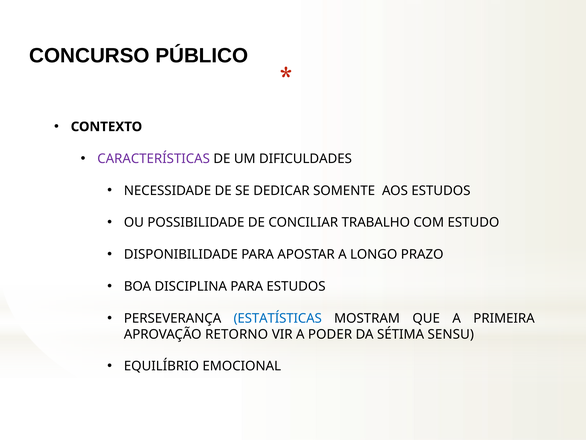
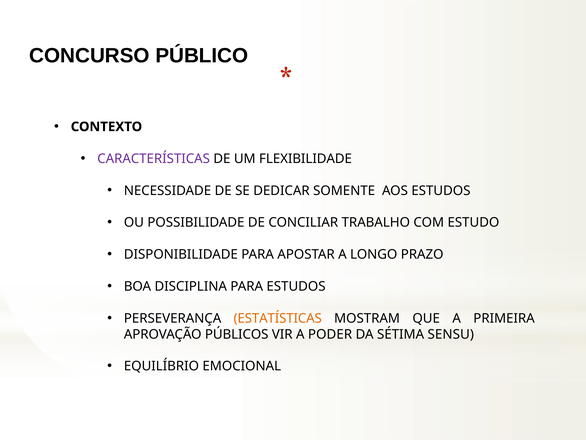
DIFICULDADES: DIFICULDADES -> FLEXIBILIDADE (306, 158)
ESTATÍSTICAS colour: blue -> orange (278, 318)
RETORNO: RETORNO -> PÚBLICOS (237, 334)
